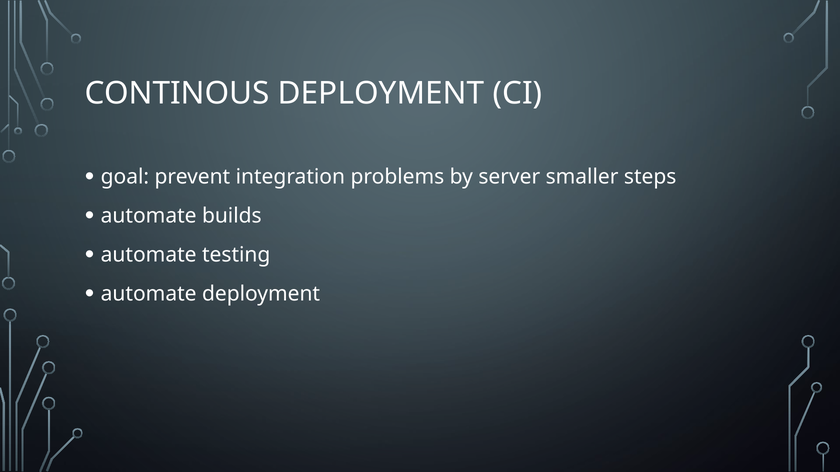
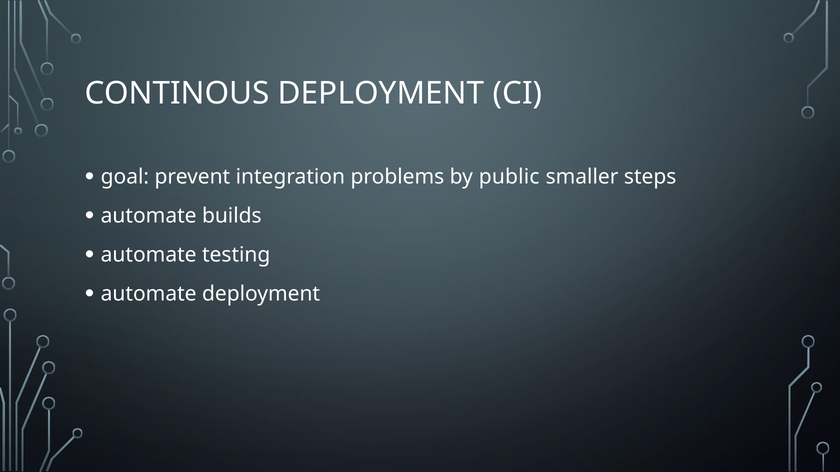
server: server -> public (509, 177)
